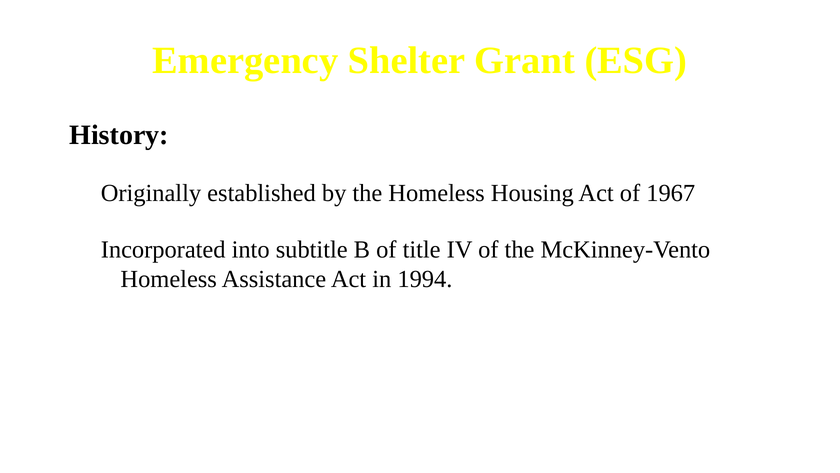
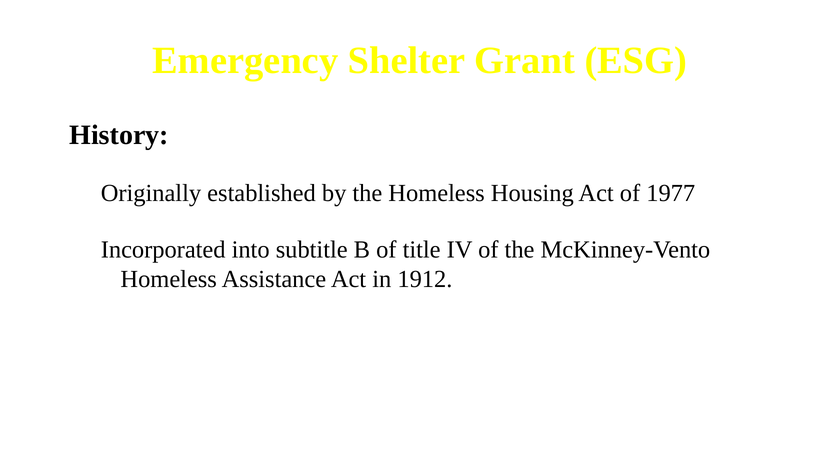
1967: 1967 -> 1977 (671, 193)
1994: 1994 -> 1912 (425, 279)
